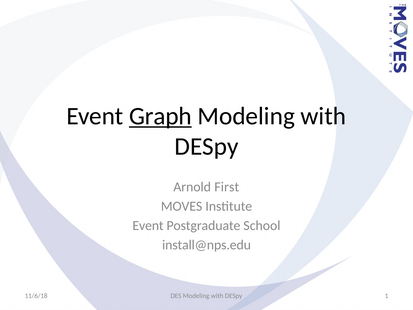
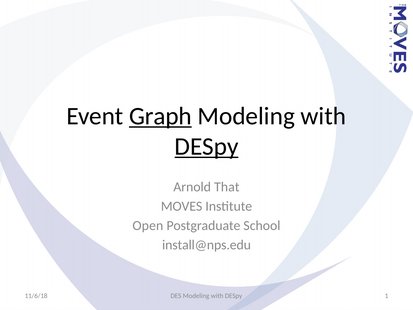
DESpy underline: none -> present (207, 146)
First: First -> That (227, 187)
Event: Event -> Open (148, 225)
